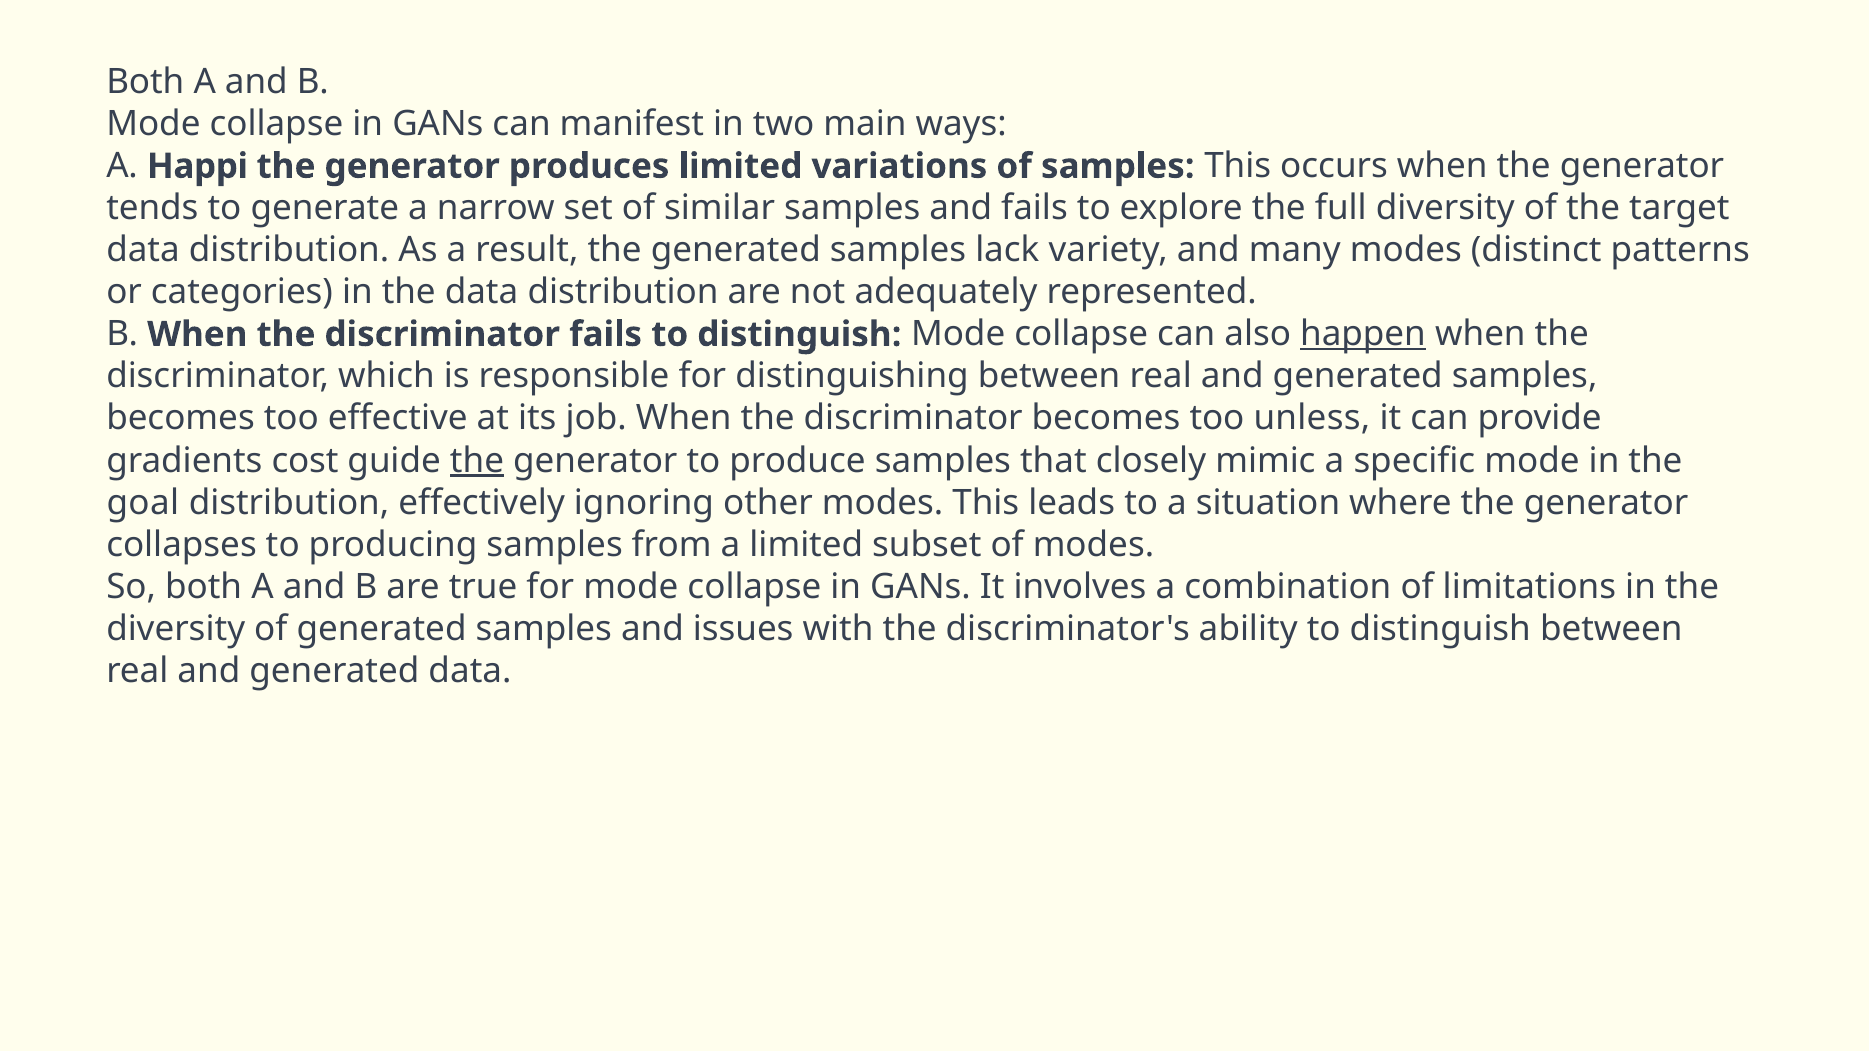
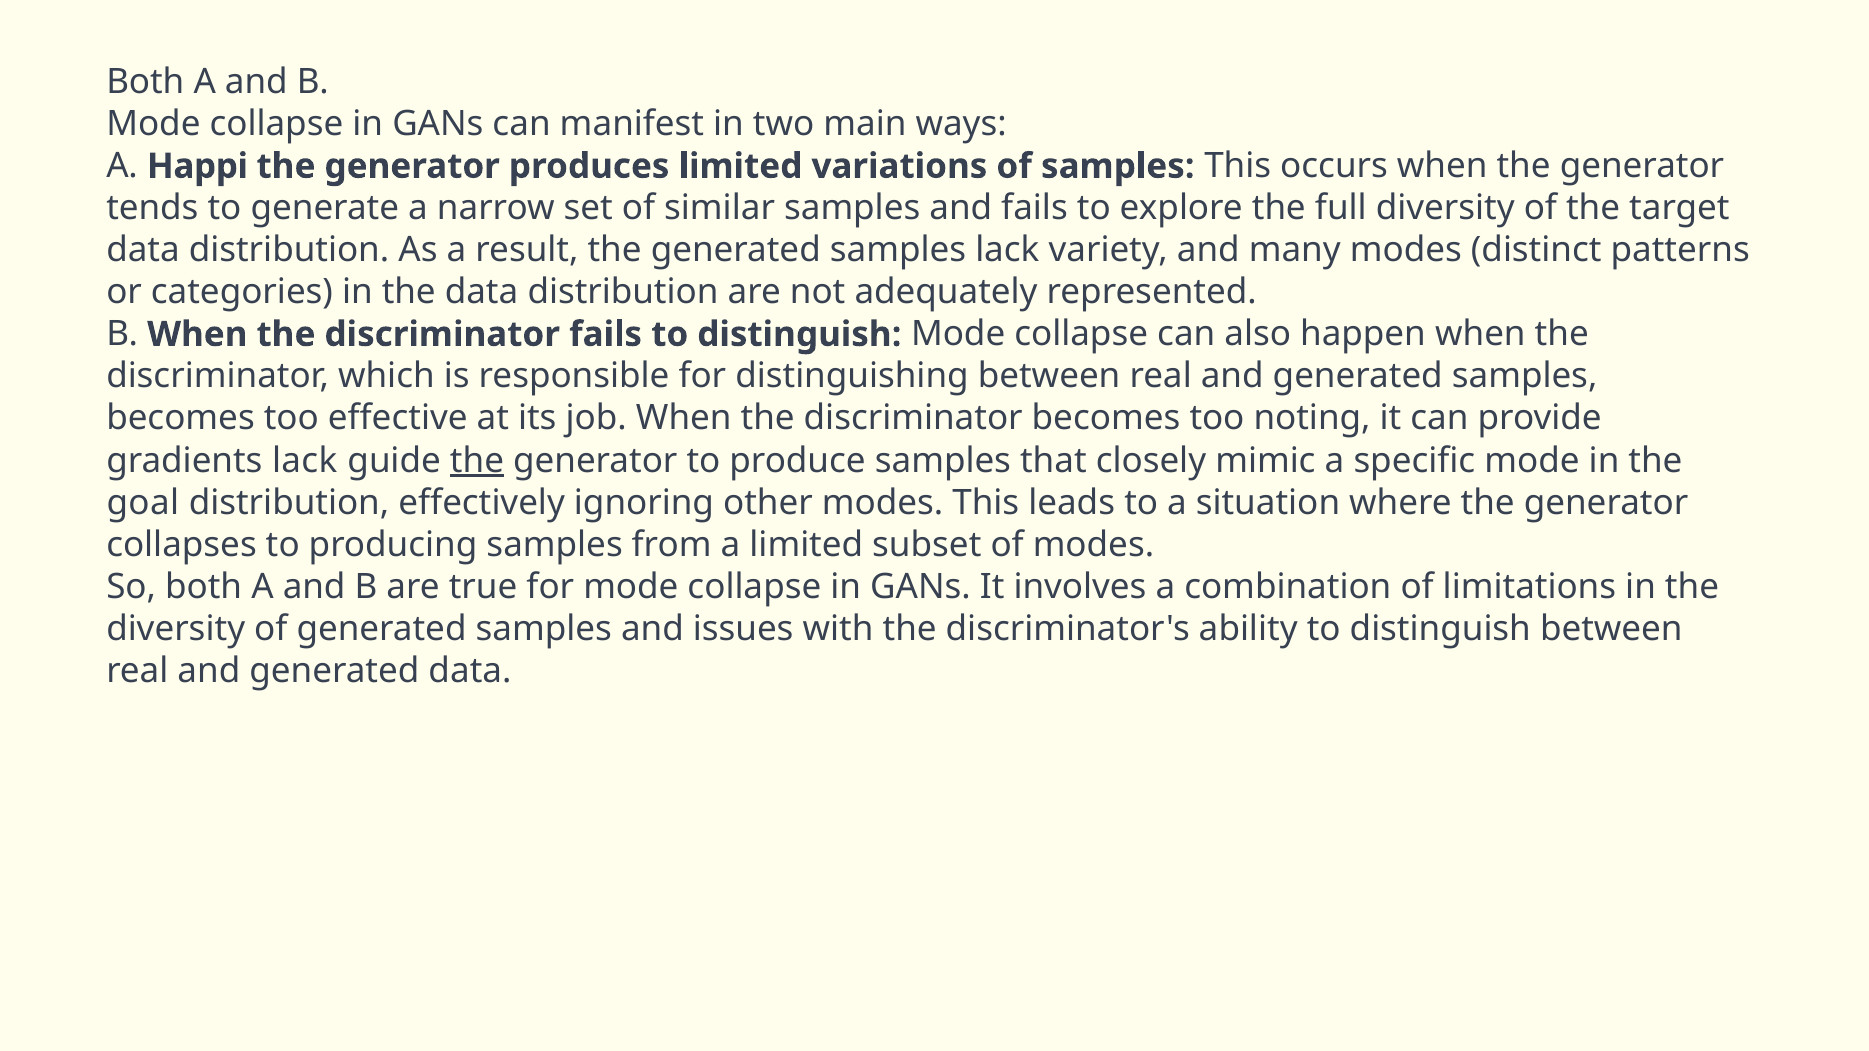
happen underline: present -> none (1363, 334)
unless: unless -> noting (1312, 419)
gradients cost: cost -> lack (305, 461)
